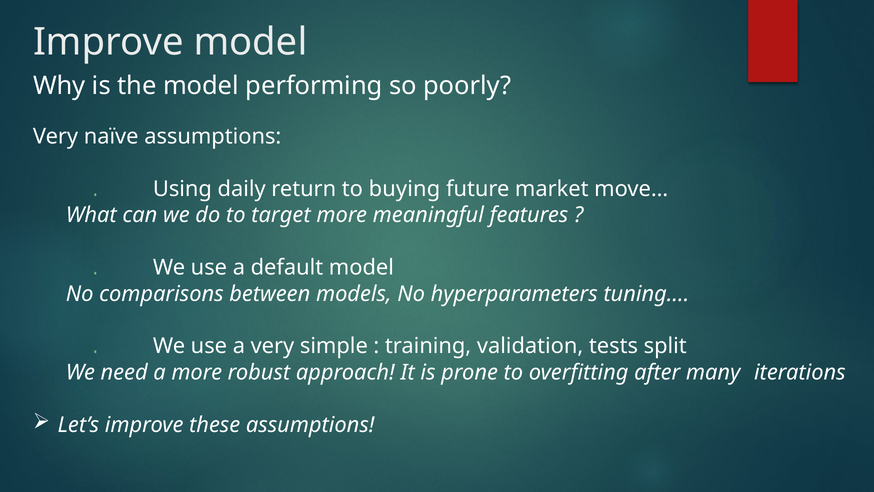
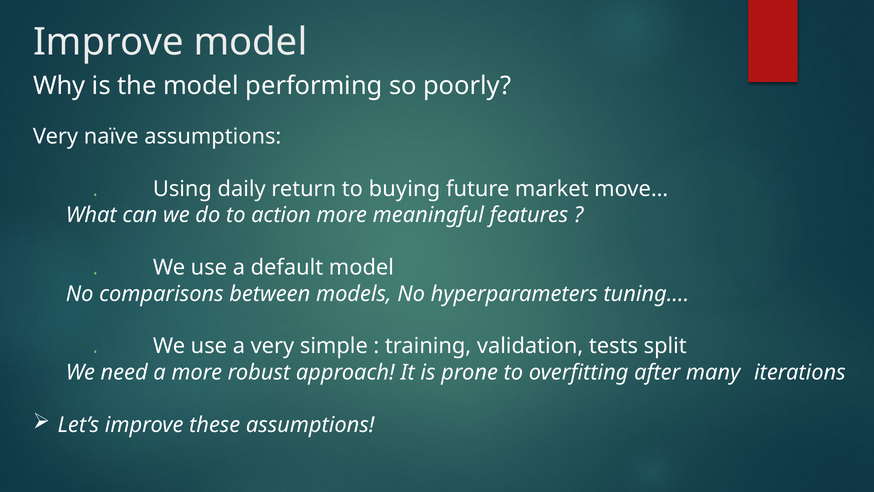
target: target -> action (281, 215)
